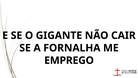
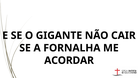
EMPREGO: EMPREGO -> ACORDAR (69, 60)
